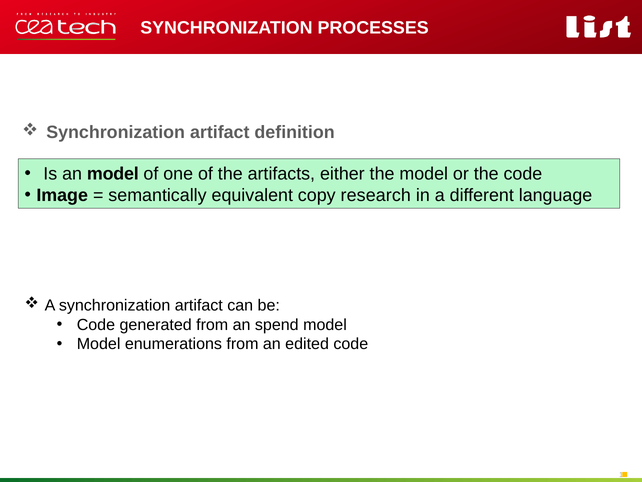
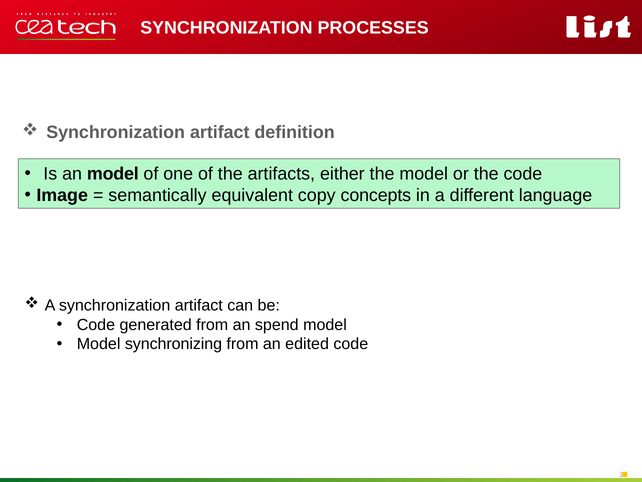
research: research -> concepts (376, 195)
enumerations: enumerations -> synchronizing (173, 344)
